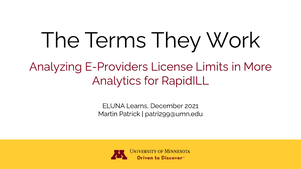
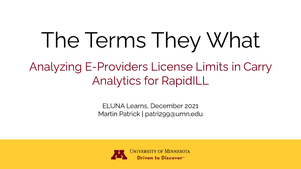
Work: Work -> What (233, 40)
More: More -> Carry (258, 67)
